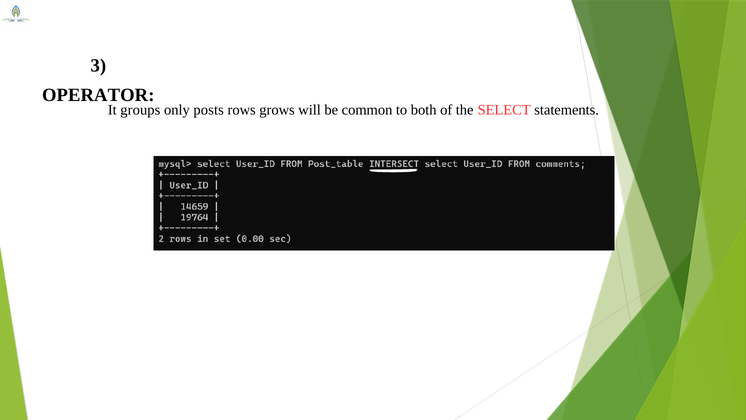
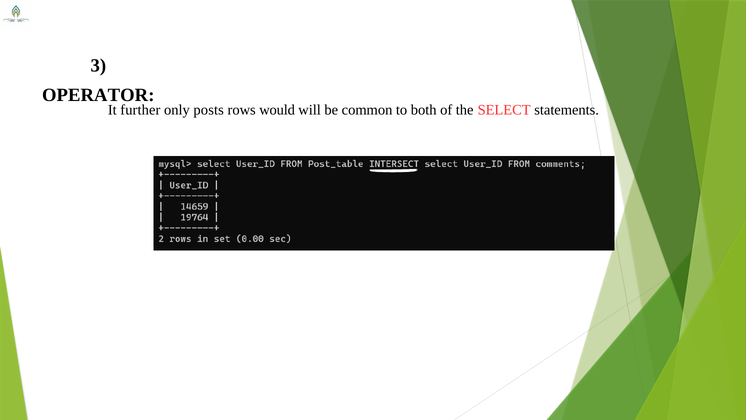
groups: groups -> further (140, 110)
grows: grows -> would (277, 110)
